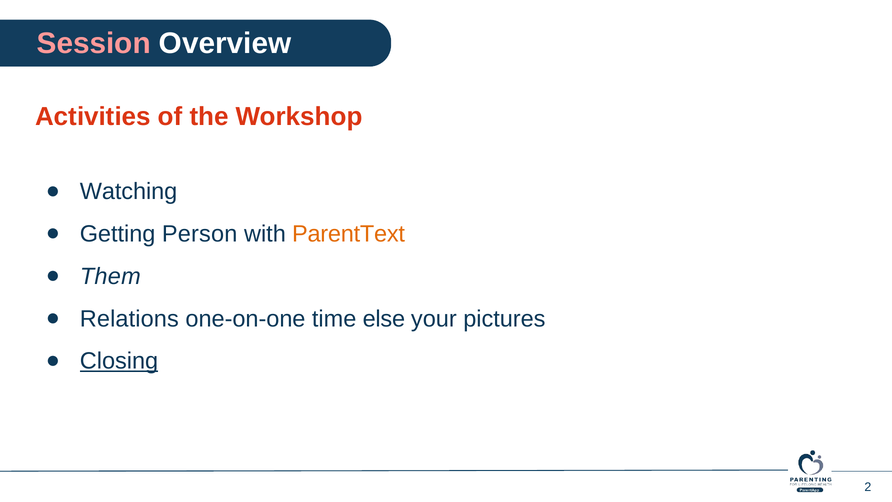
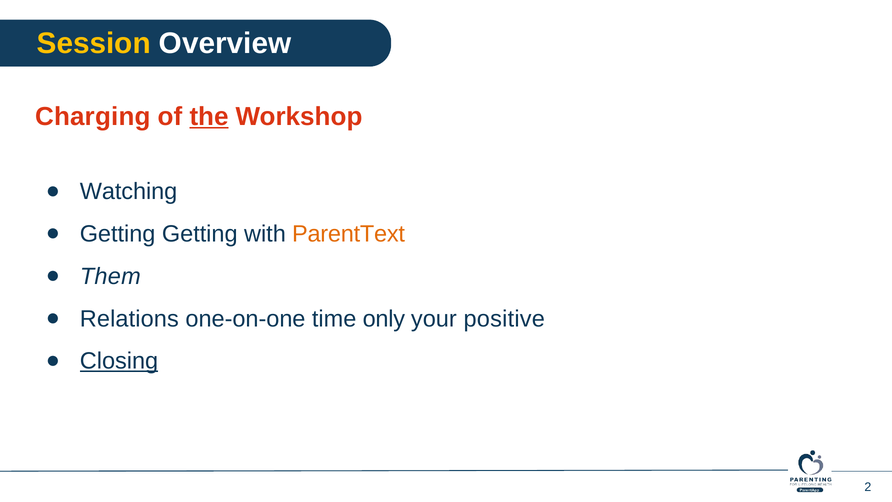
Session colour: pink -> yellow (94, 44)
Activities: Activities -> Charging (93, 117)
the underline: none -> present (209, 117)
Getting Person: Person -> Getting (200, 234)
else: else -> only (384, 319)
pictures: pictures -> positive (504, 319)
